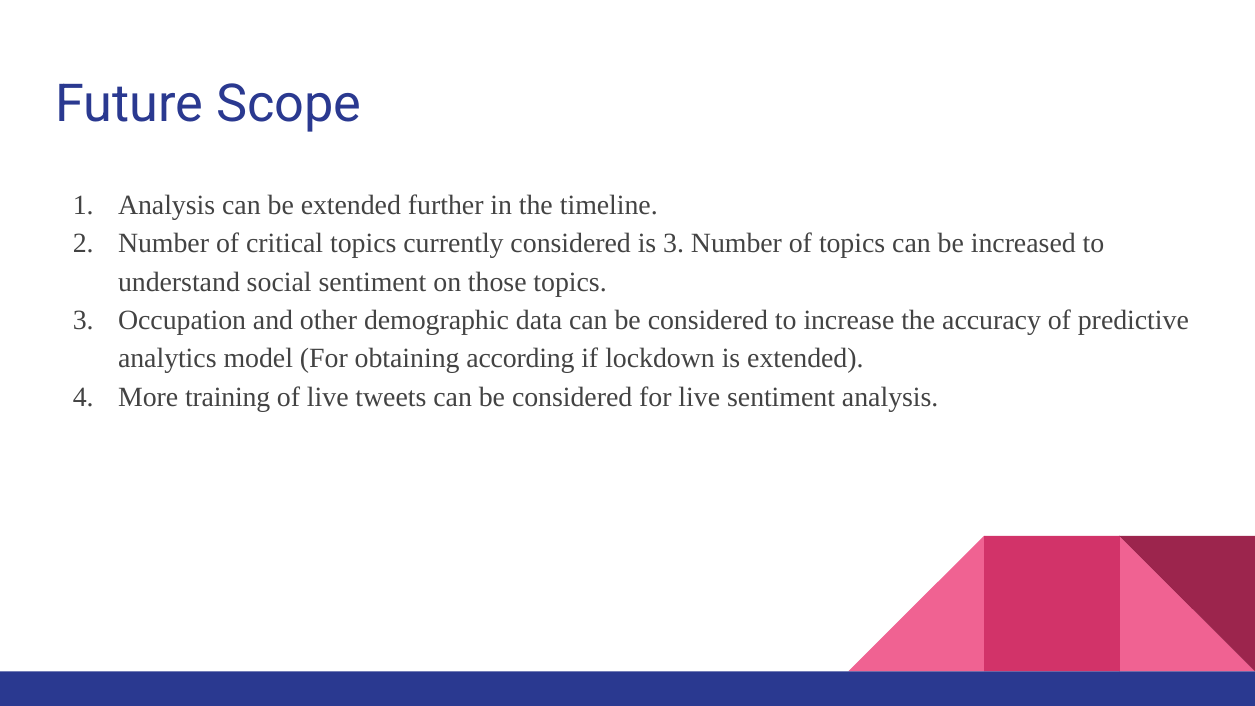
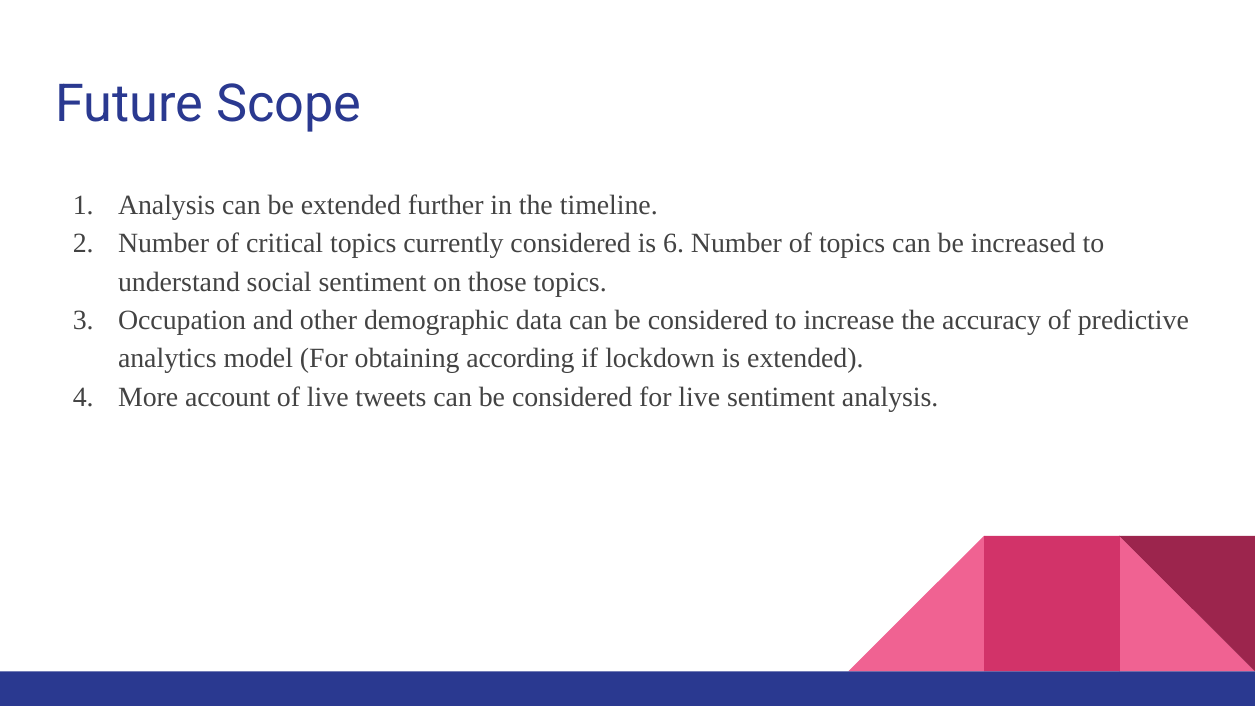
is 3: 3 -> 6 (674, 243)
training: training -> account (228, 397)
